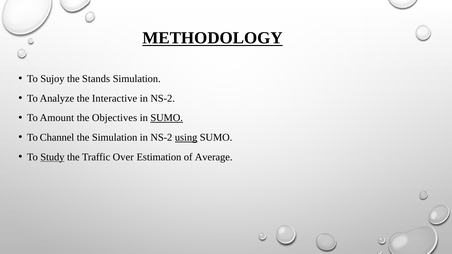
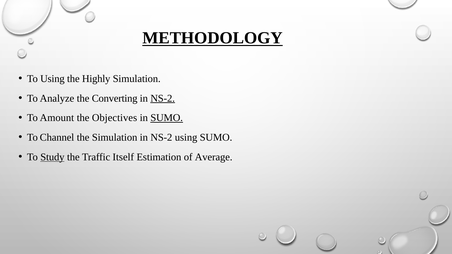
To Sujoy: Sujoy -> Using (52, 79)
Stands: Stands -> Highly (96, 79)
Interactive: Interactive -> Converting (115, 98)
NS-2 underline: none -> present (163, 98)
using underline: present -> none (186, 138)
Over: Over -> Itself (123, 157)
